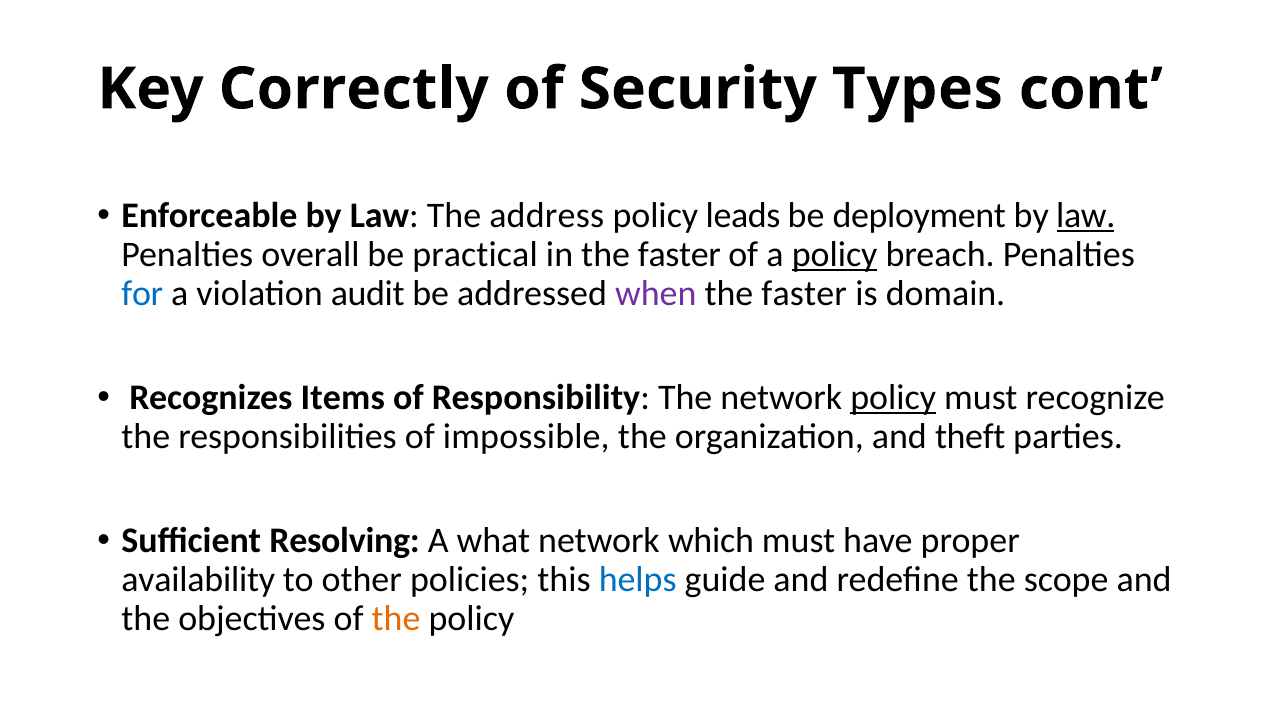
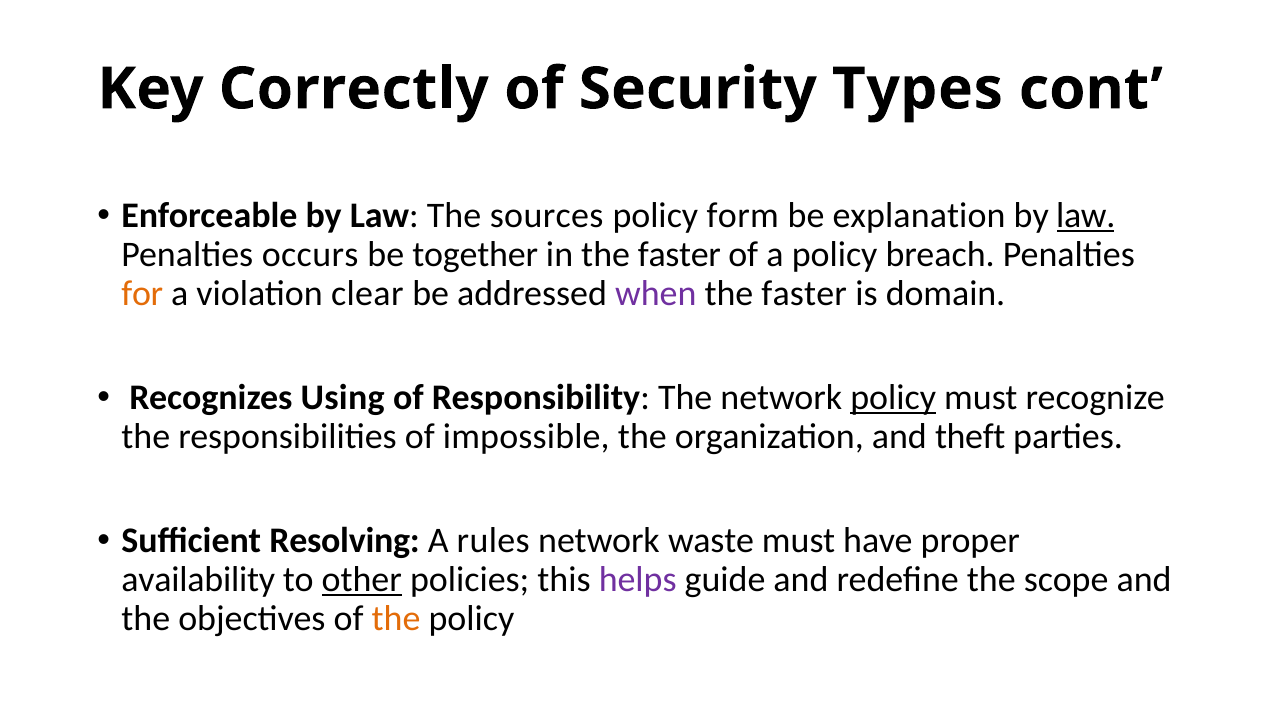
address: address -> sources (547, 215)
leads: leads -> form (743, 215)
deployment: deployment -> explanation (919, 215)
overall: overall -> occurs (310, 254)
practical: practical -> together (475, 254)
policy underline: present -> none (835, 254)
for colour: blue -> orange (142, 293)
audit: audit -> clear (367, 293)
Items: Items -> Using (343, 397)
what: what -> rules (493, 541)
which: which -> waste (711, 541)
other underline: none -> present (362, 580)
helps colour: blue -> purple (638, 580)
